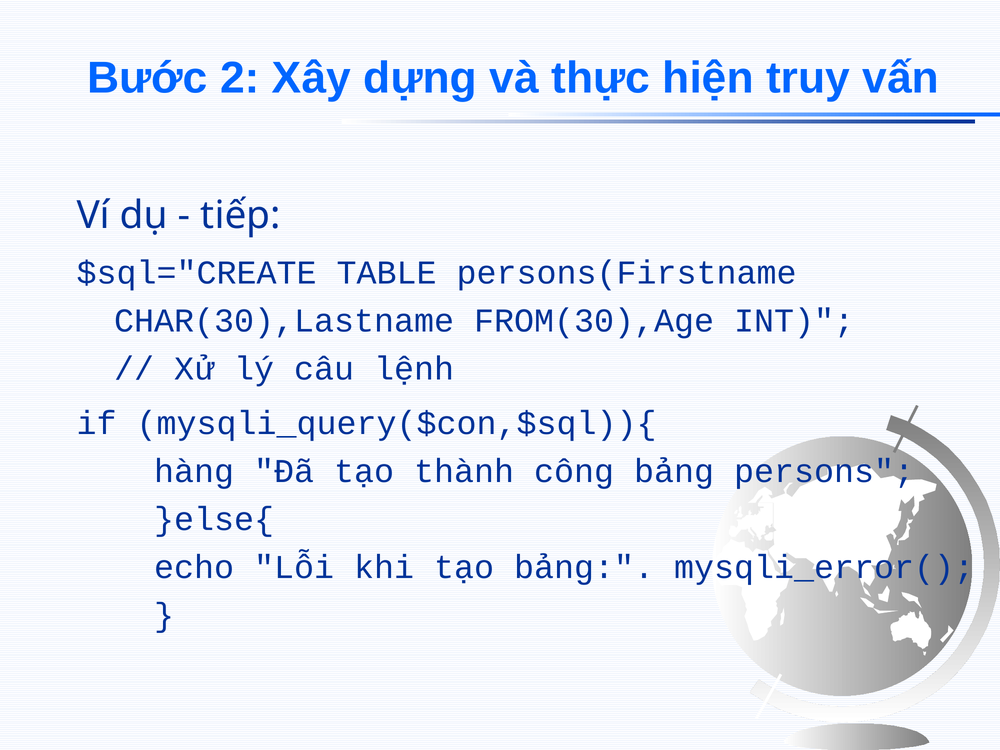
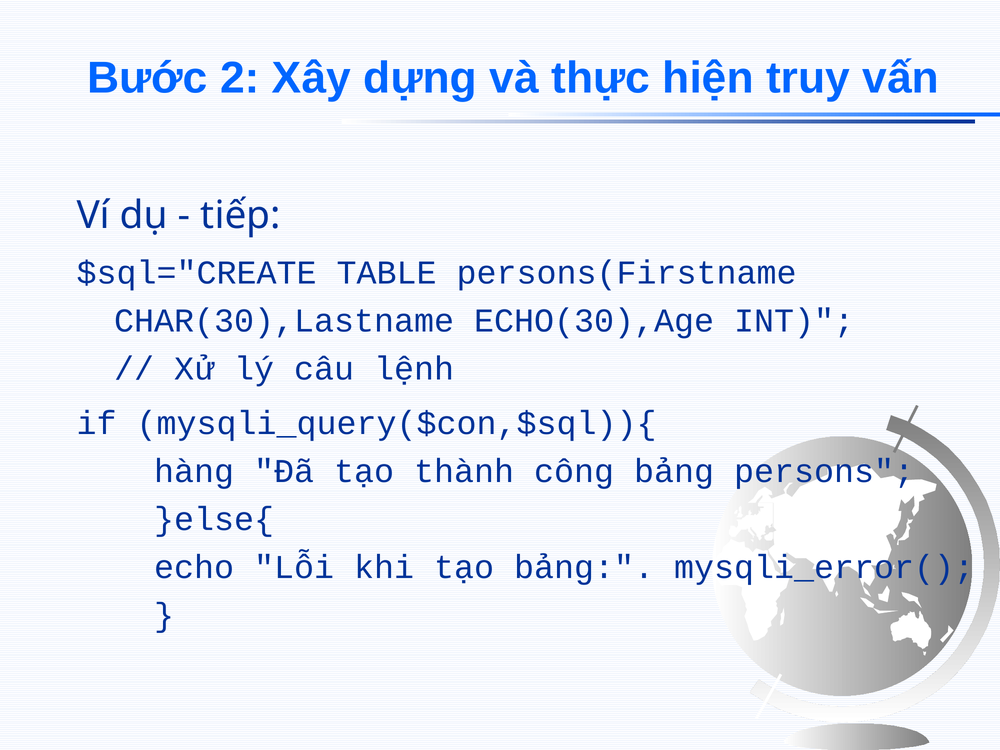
FROM(30),Age: FROM(30),Age -> ECHO(30),Age (594, 321)
